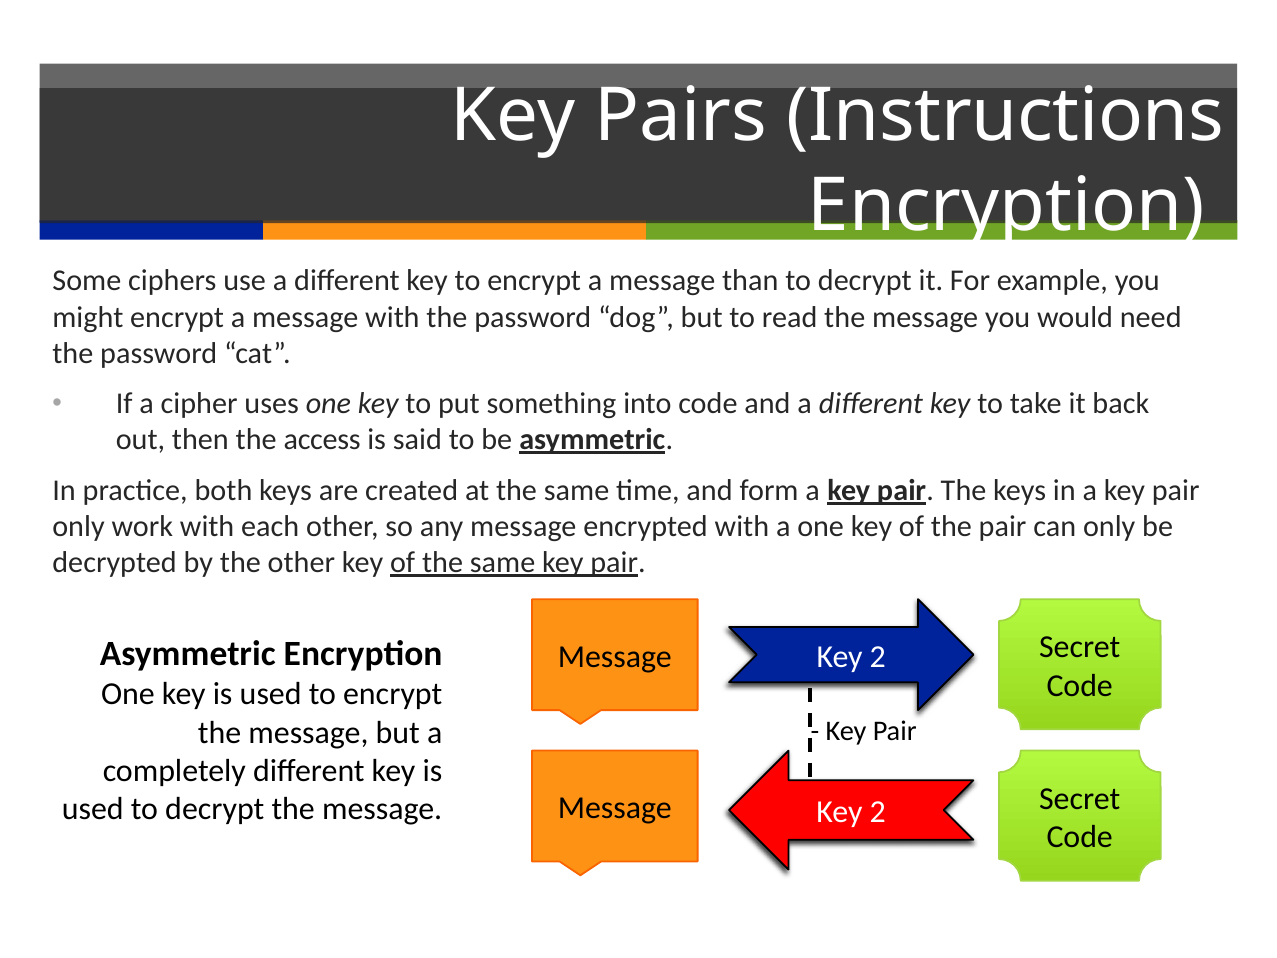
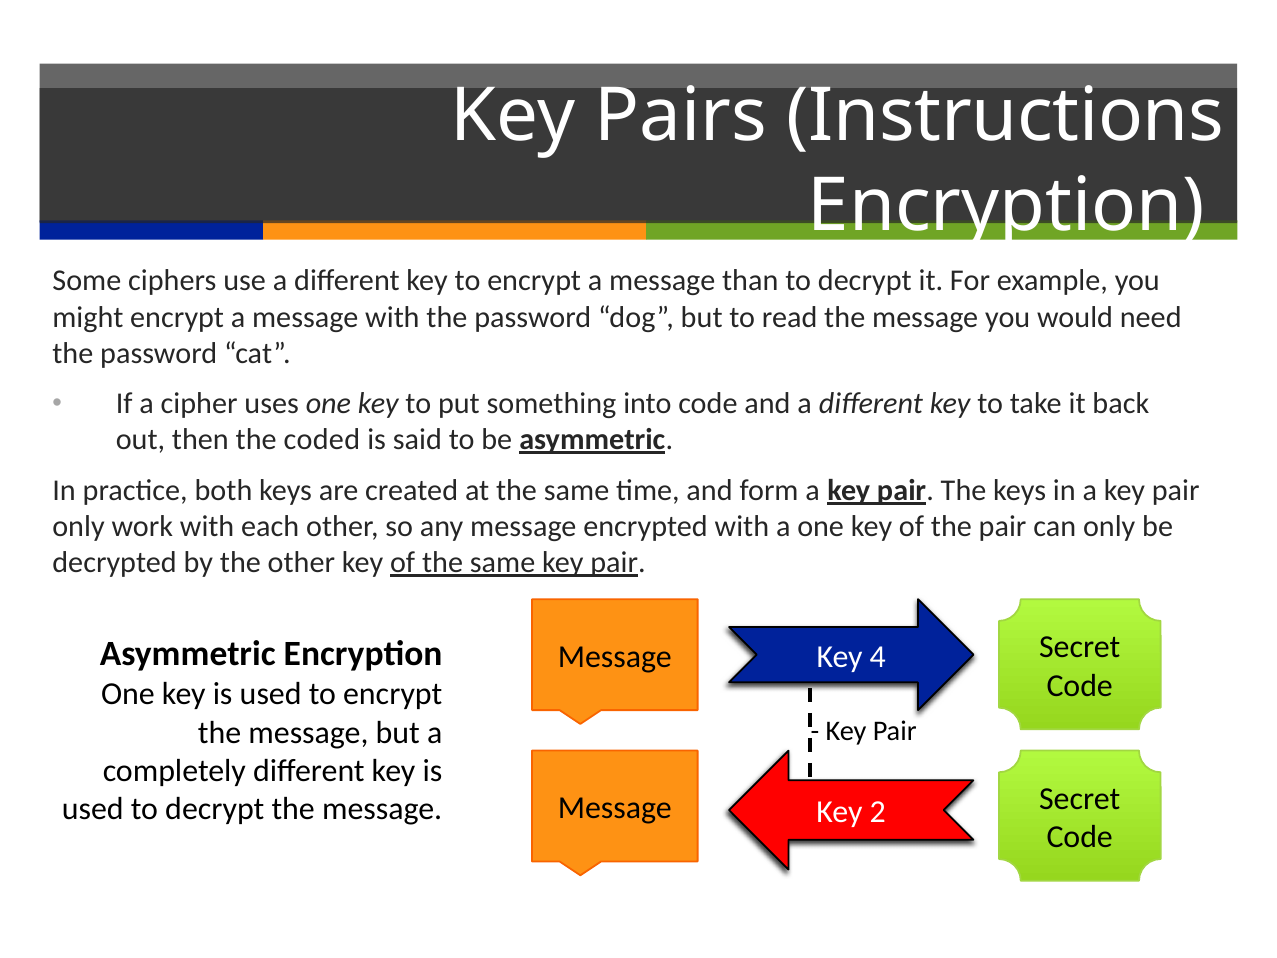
access: access -> coded (322, 440)
2: 2 -> 4 (878, 657)
